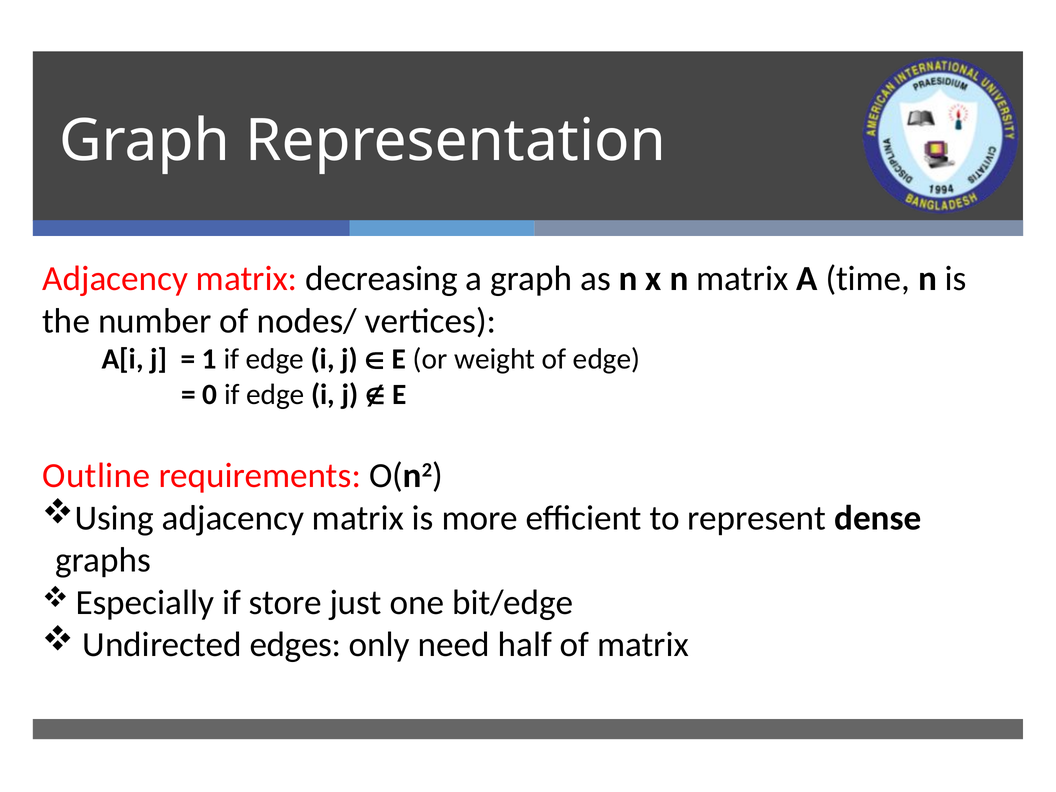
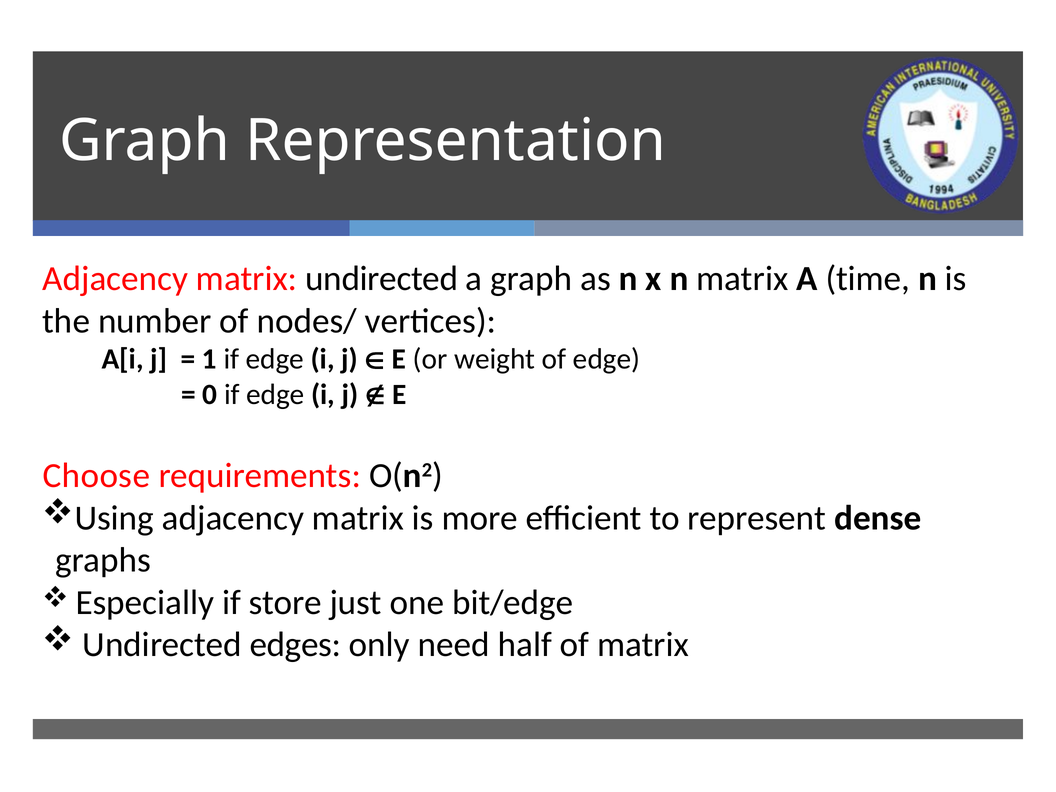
matrix decreasing: decreasing -> undirected (382, 279)
Outline: Outline -> Choose (96, 476)
